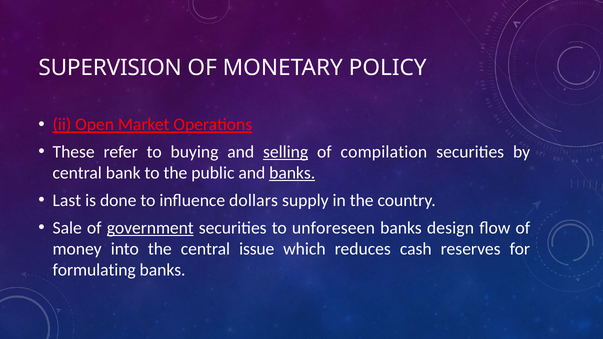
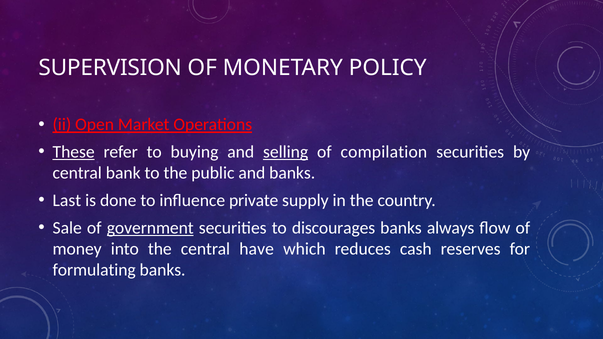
These underline: none -> present (74, 152)
banks underline: present -> none (292, 173)
dollars: dollars -> private (254, 201)
unforeseen: unforeseen -> discourages (334, 228)
design: design -> always (451, 228)
issue: issue -> have (257, 249)
